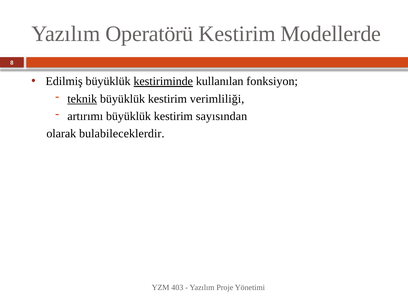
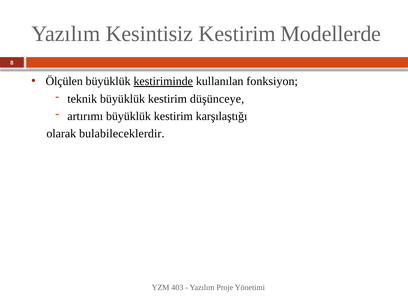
Operatörü: Operatörü -> Kesintisiz (149, 34)
Edilmiş: Edilmiş -> Ölçülen (64, 81)
teknik underline: present -> none (82, 99)
verimliliği: verimliliği -> düşünceye (217, 99)
sayısından: sayısından -> karşılaştığı (222, 116)
